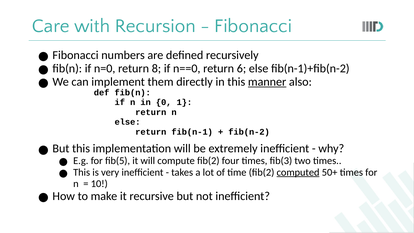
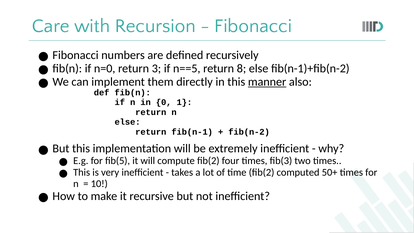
8: 8 -> 3 (156, 68)
n==0: n==0 -> n==5 (187, 68)
6: 6 -> 8 (242, 68)
computed underline: present -> none (298, 172)
